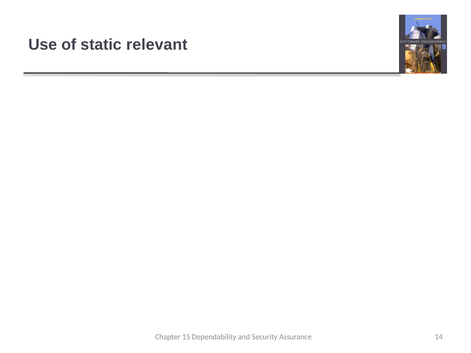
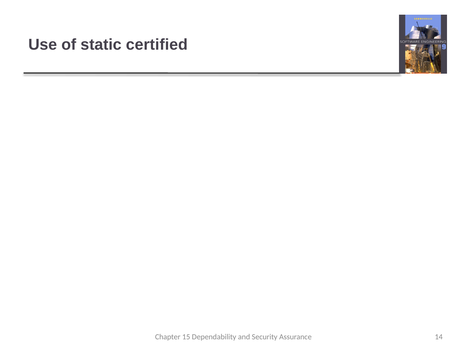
relevant: relevant -> certified (157, 45)
